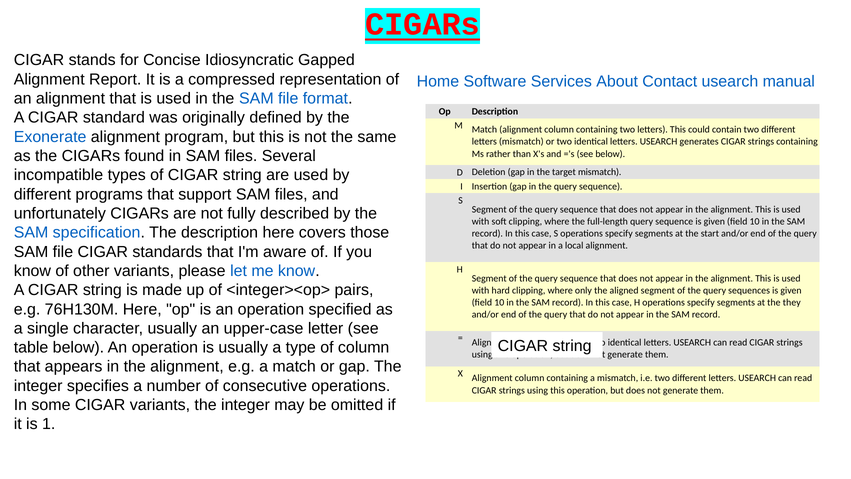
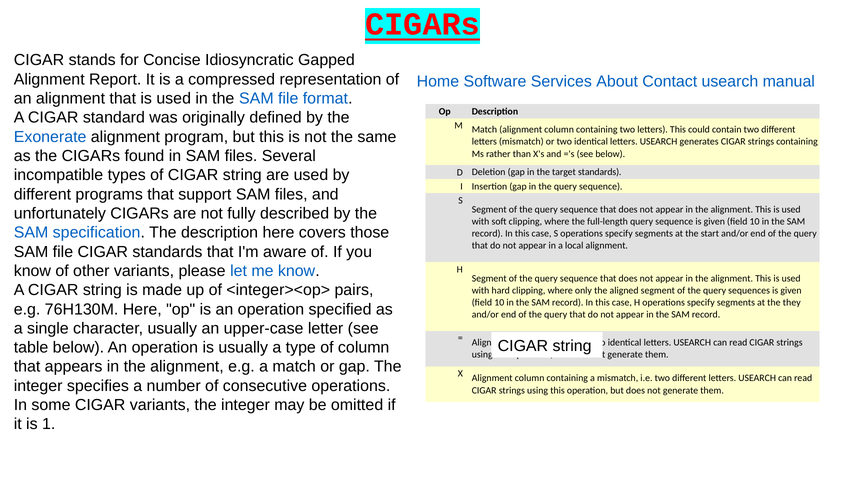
target mismatch: mismatch -> standards (600, 172)
